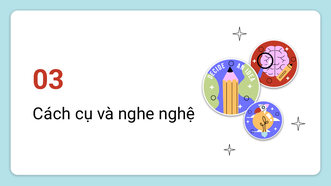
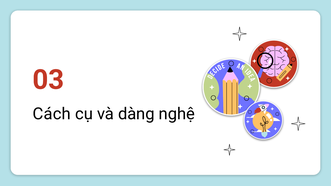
nghe: nghe -> dàng (136, 114)
